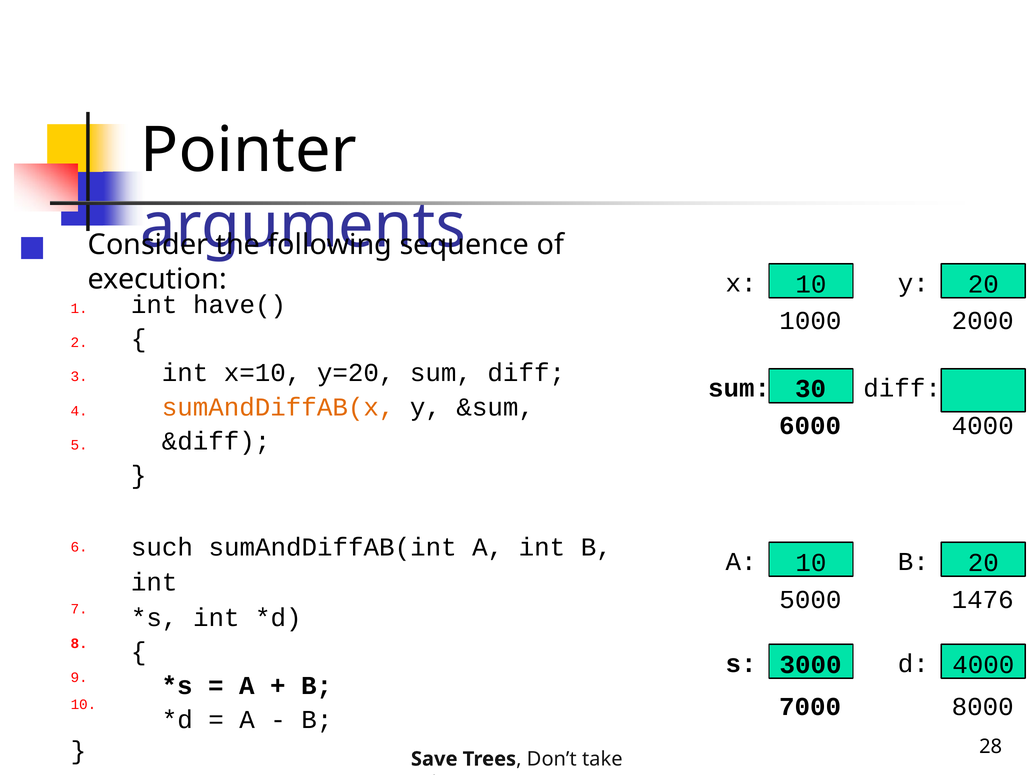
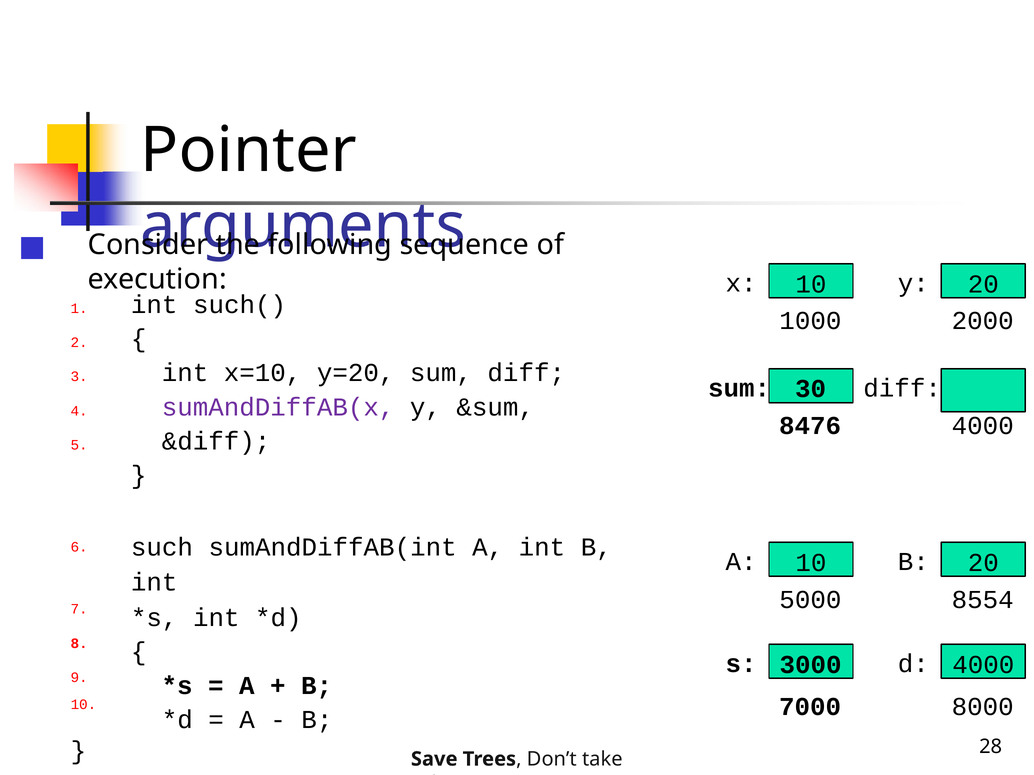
have(: have( -> such( (240, 305)
sumAndDiffAB(x colour: orange -> purple (278, 407)
6000: 6000 -> 8476 (810, 426)
1476: 1476 -> 8554 (983, 600)
